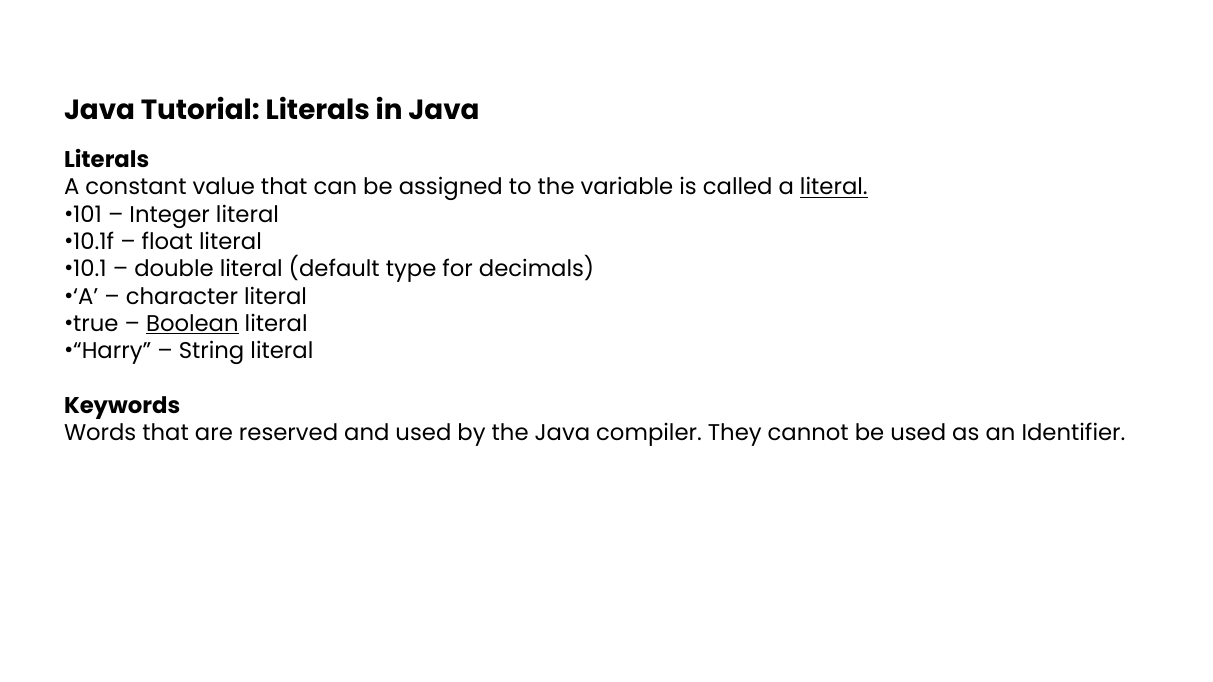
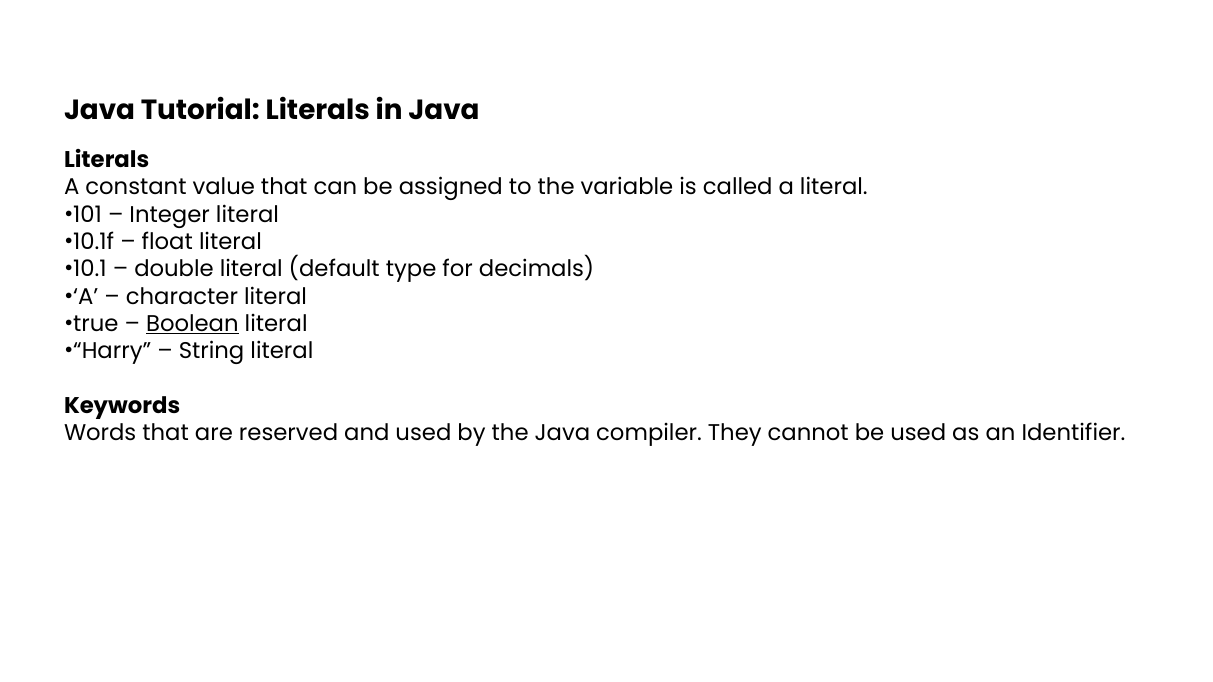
literal underline: present -> none (834, 188)
